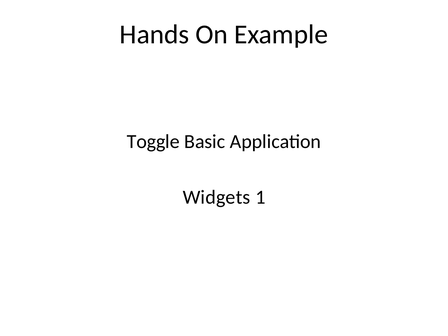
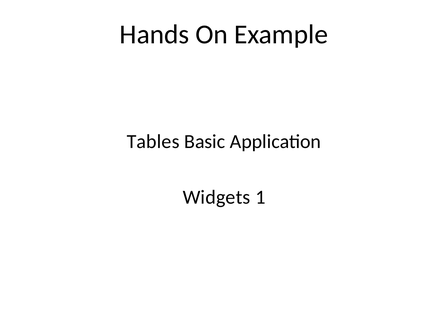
Toggle: Toggle -> Tables (153, 141)
